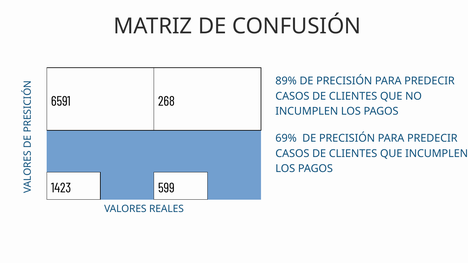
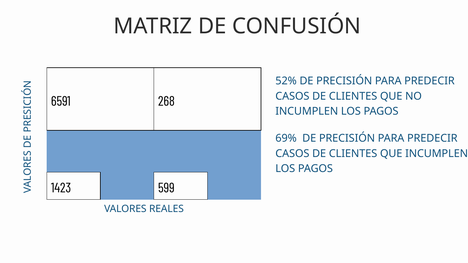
89%: 89% -> 52% (286, 81)
